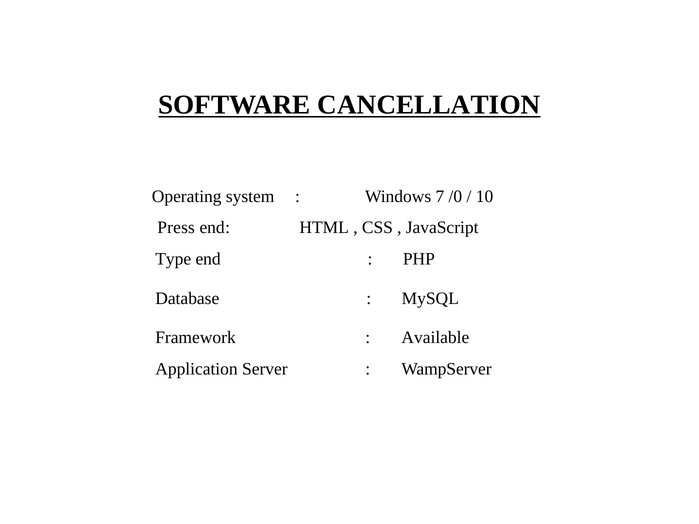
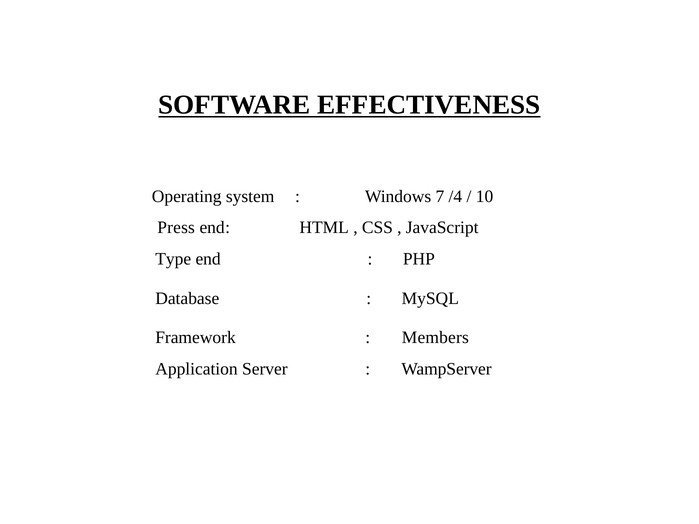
CANCELLATION: CANCELLATION -> EFFECTIVENESS (429, 105)
/0: /0 -> /4 (455, 196)
Available: Available -> Members (435, 338)
